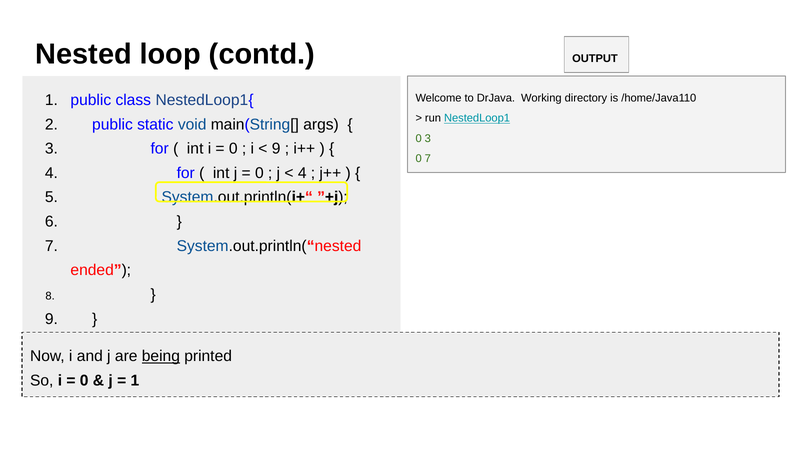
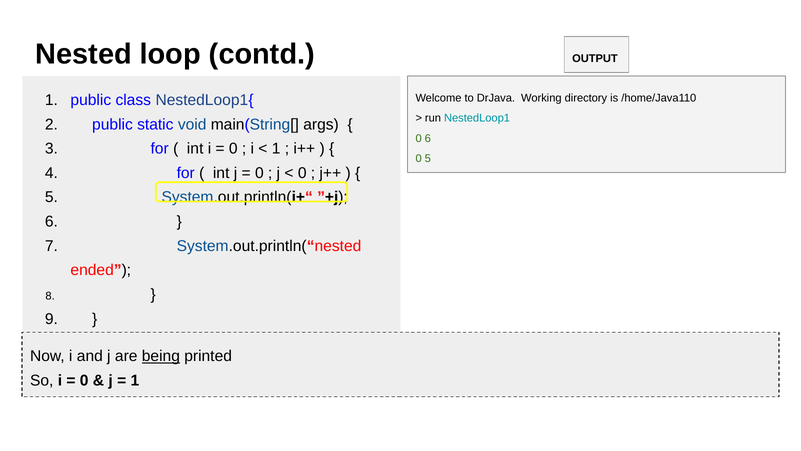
NestedLoop1 underline: present -> none (477, 118)
0 3: 3 -> 6 (428, 138)
9: 9 -> 1 (276, 149)
0 7: 7 -> 5 (428, 158)
4: 4 -> 0 (302, 173)
